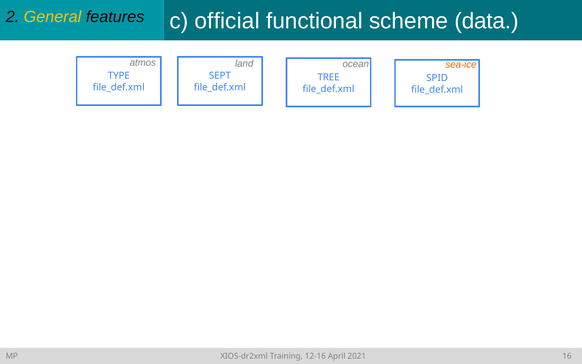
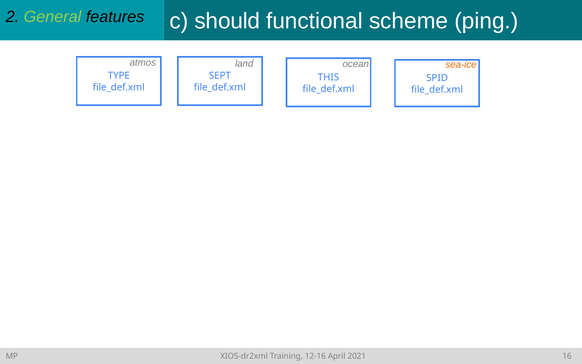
General colour: yellow -> light green (53, 17)
official: official -> should (227, 21)
data: data -> ping (486, 21)
TREE: TREE -> THIS (328, 77)
